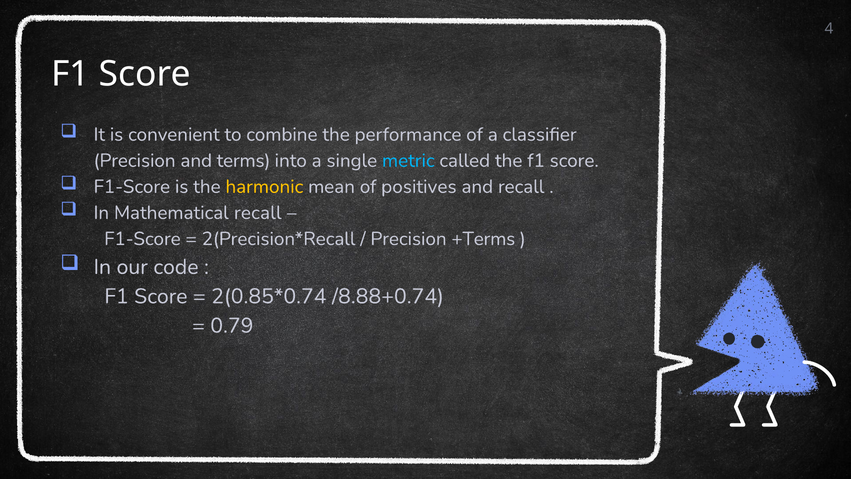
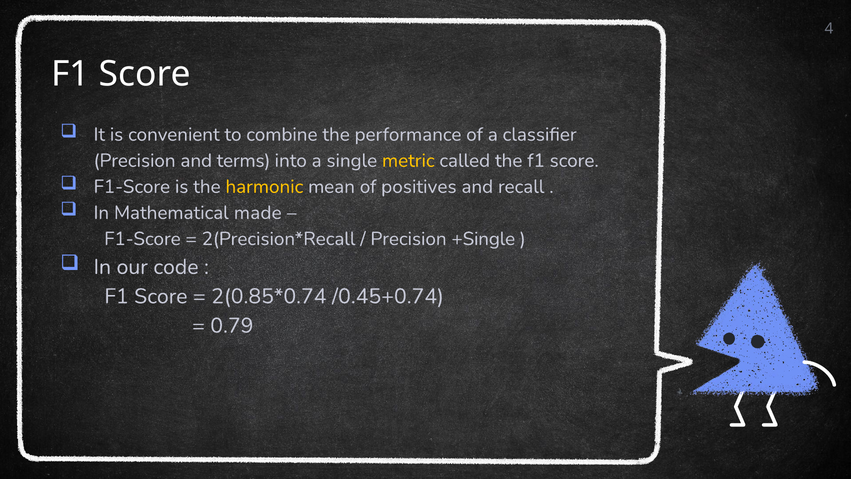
metric colour: light blue -> yellow (408, 160)
Mathematical recall: recall -> made (258, 213)
+Terms: +Terms -> +Single (483, 239)
/8.88+0.74: /8.88+0.74 -> /0.45+0.74 (388, 296)
